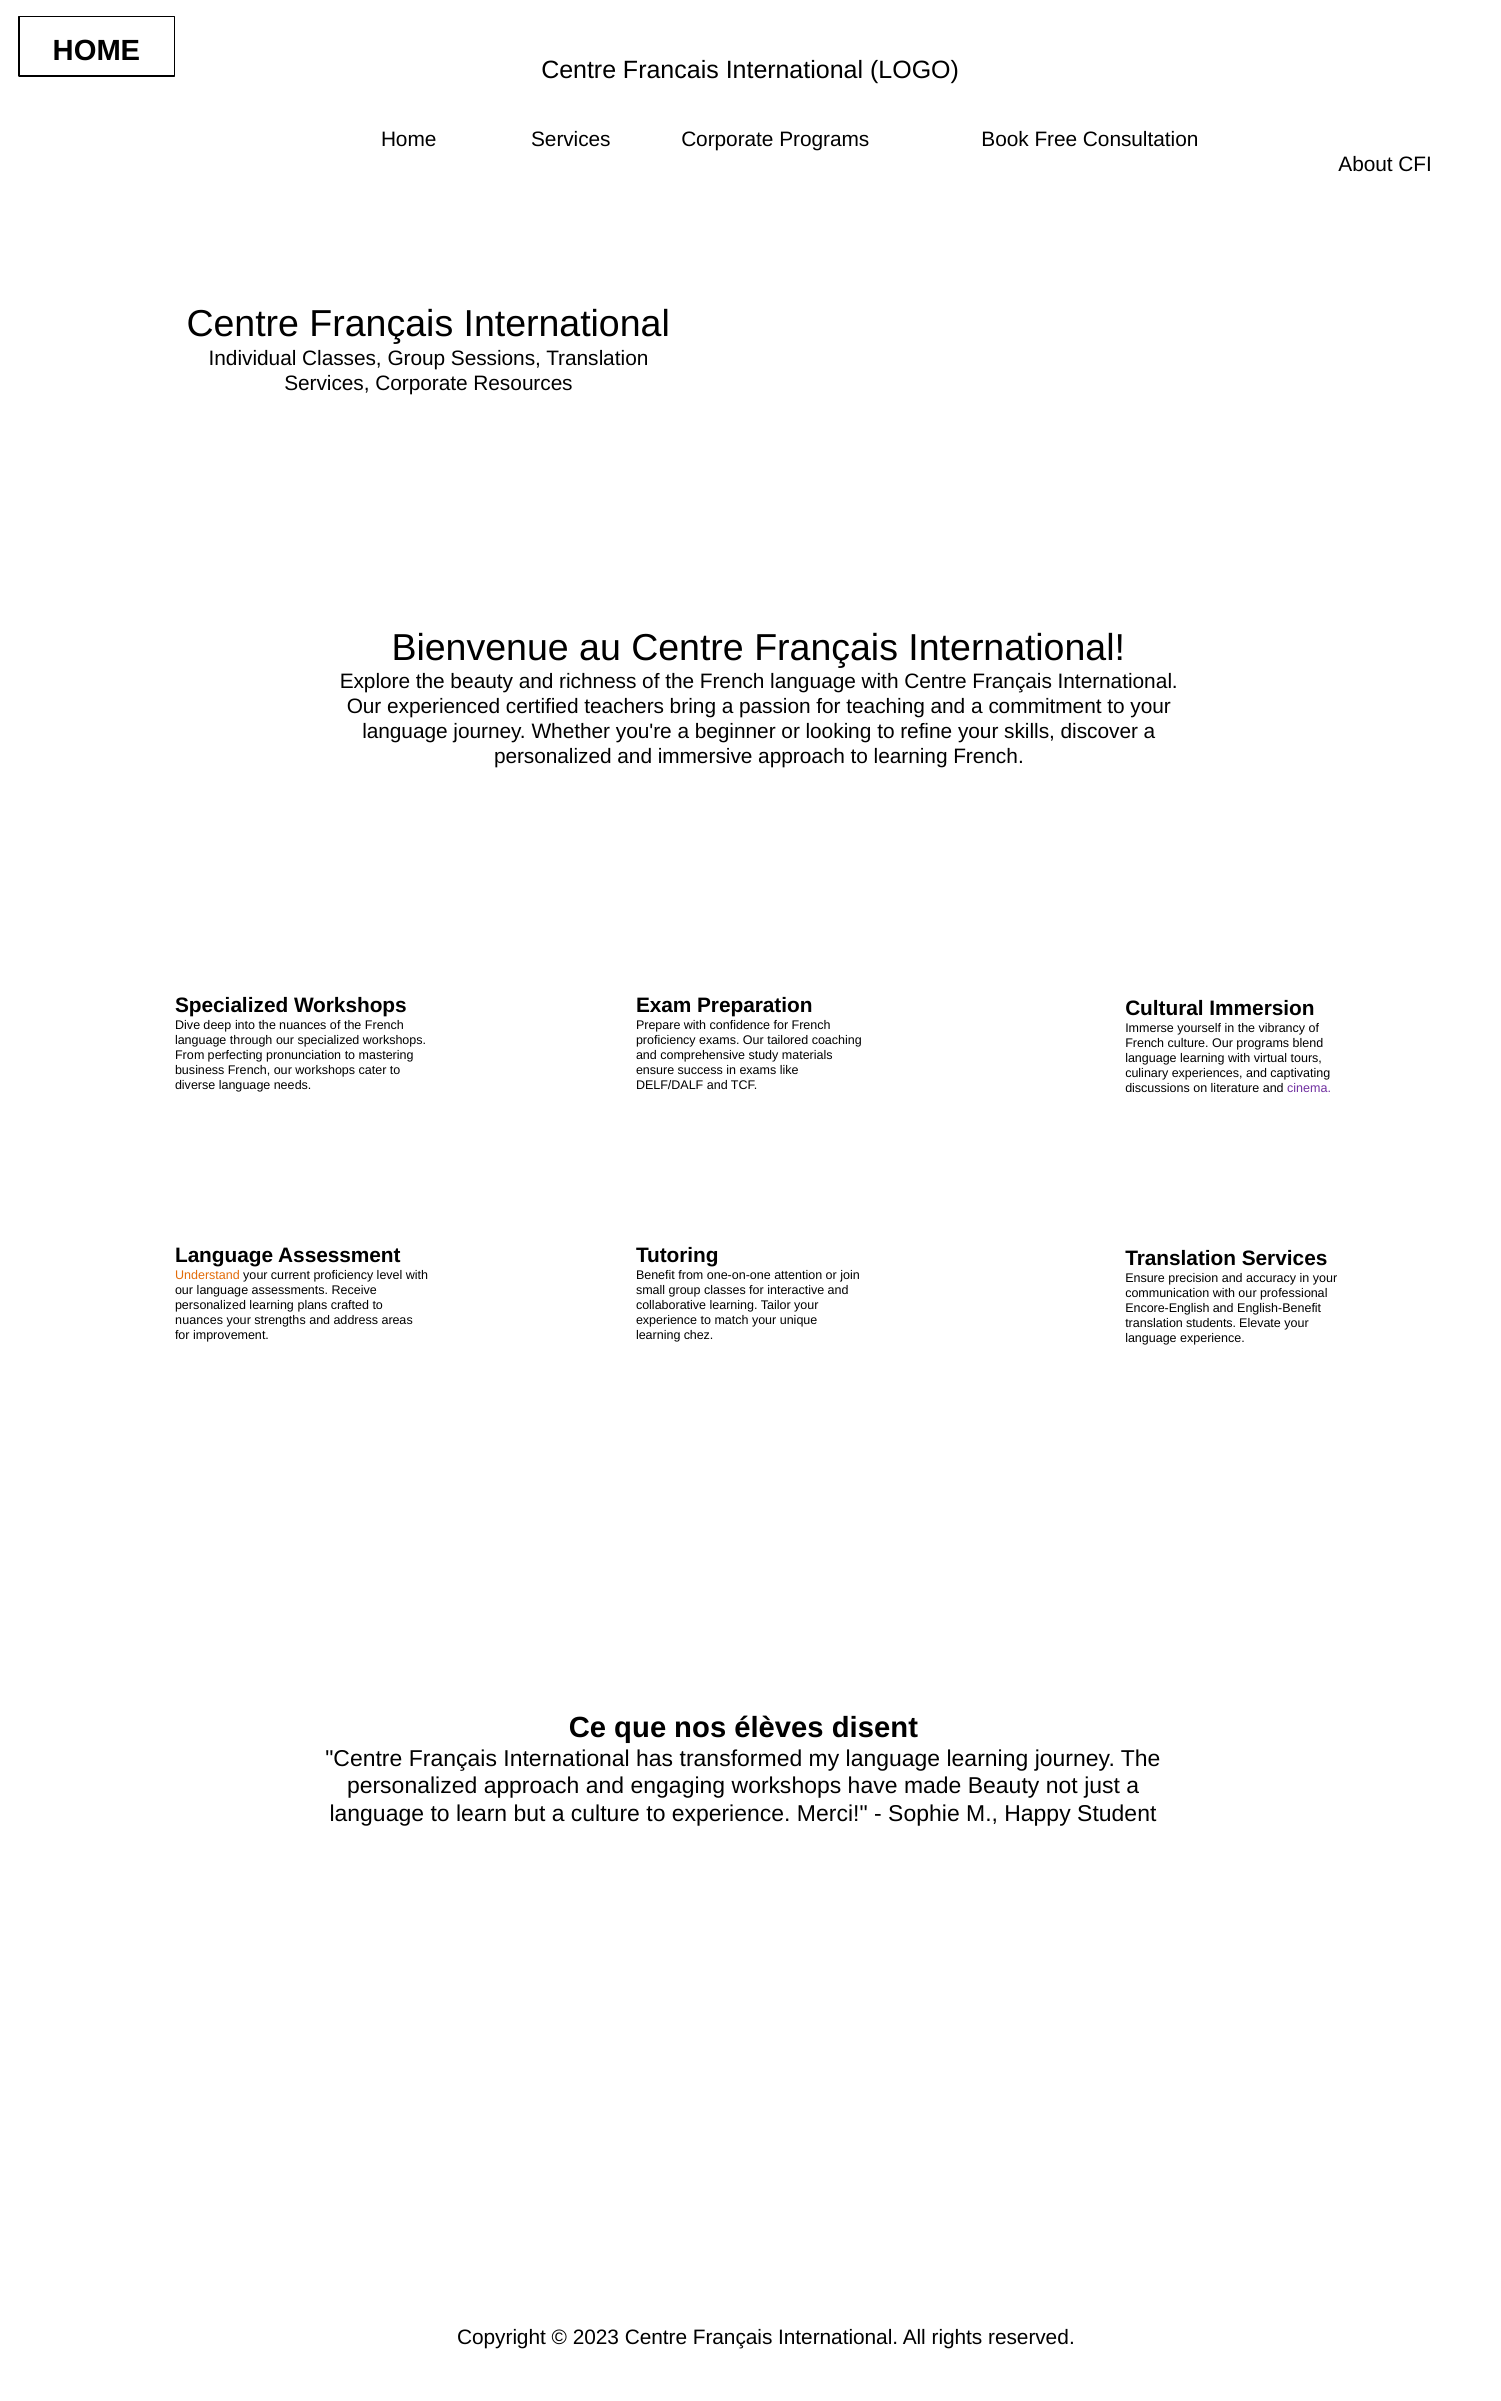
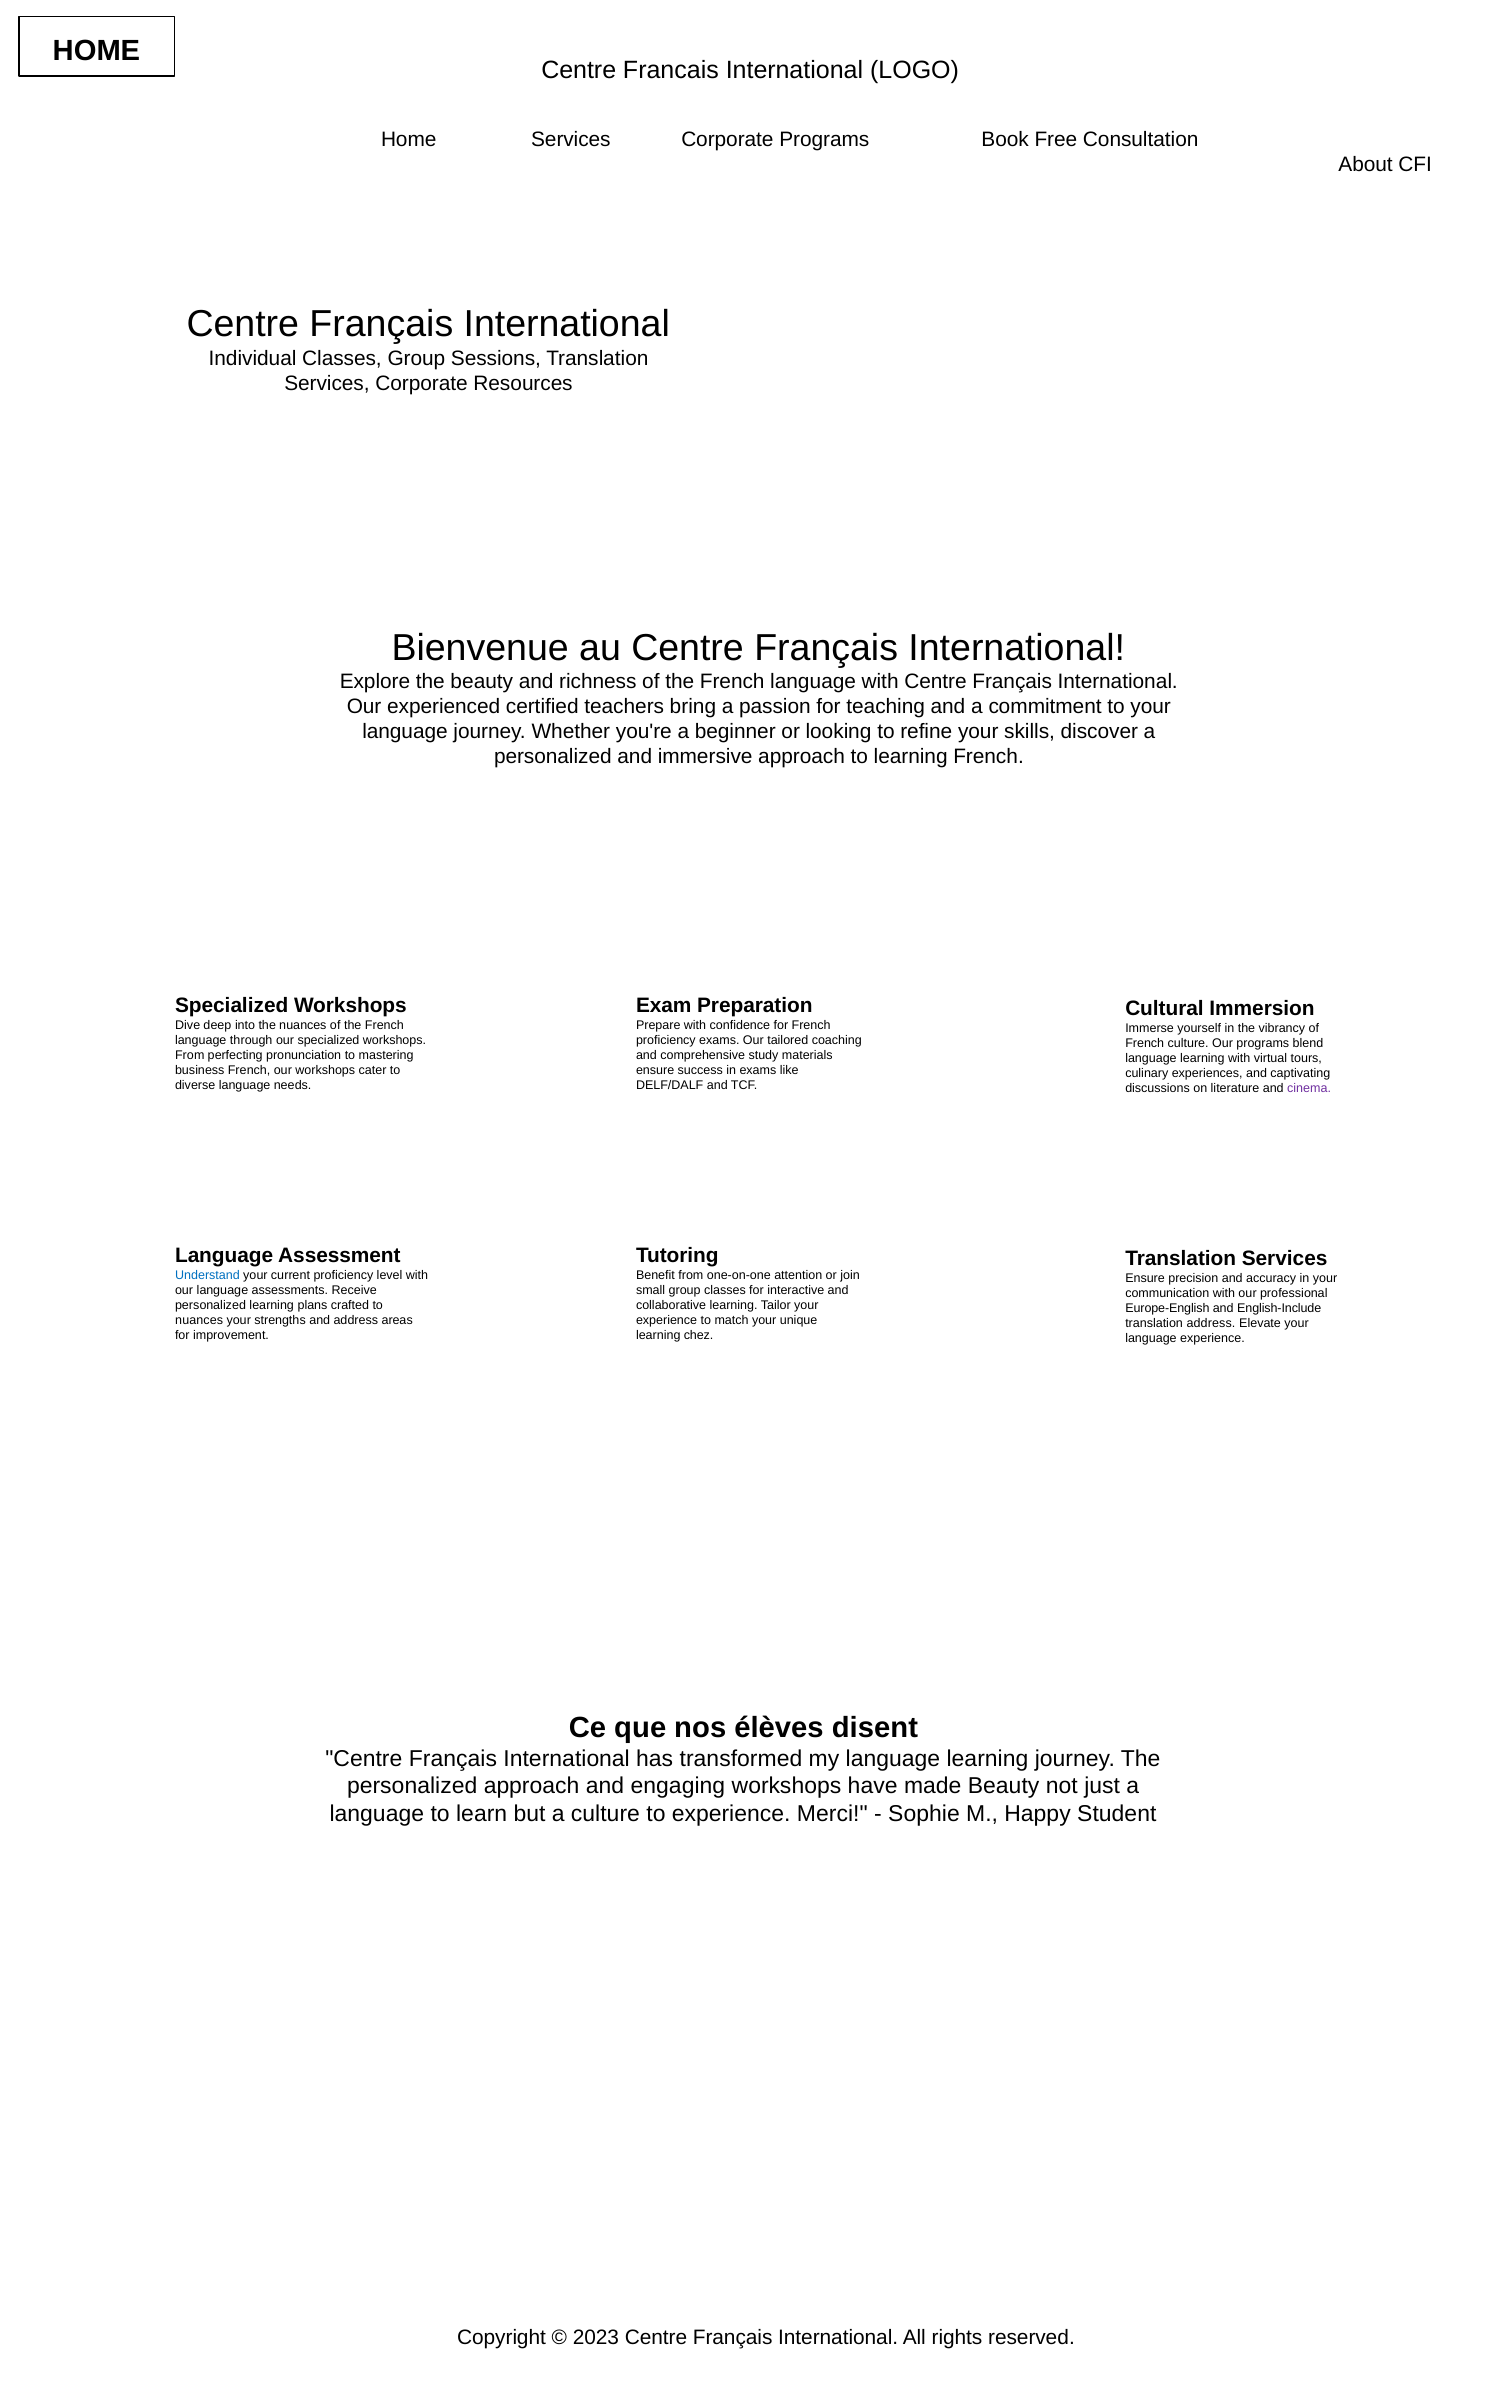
Understand colour: orange -> blue (207, 1276)
Encore-English: Encore-English -> Europe-English (1167, 1309)
English-Benefit: English-Benefit -> English-Include (1279, 1309)
translation students: students -> address (1211, 1324)
